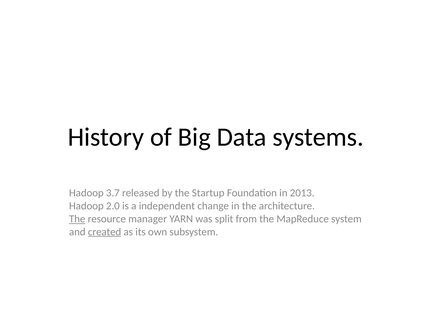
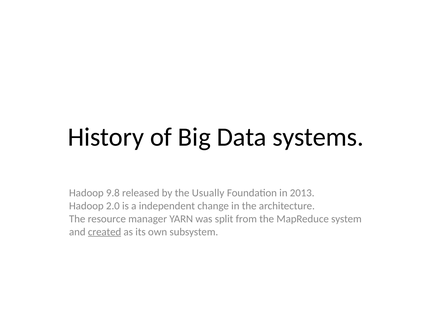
3.7: 3.7 -> 9.8 (113, 193)
Startup: Startup -> Usually (208, 193)
The underline: present -> none (77, 219)
